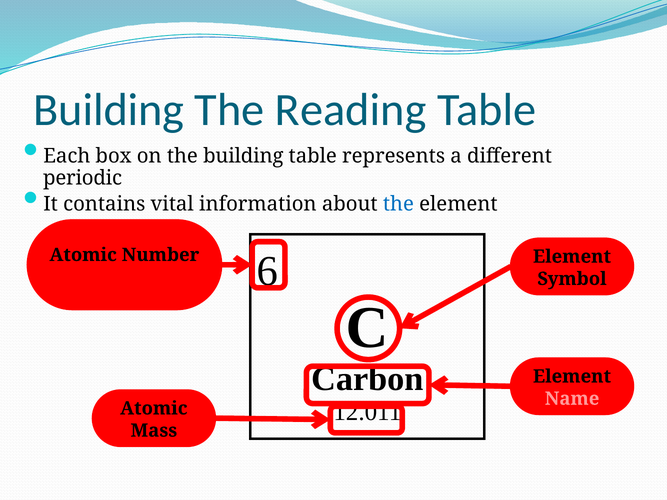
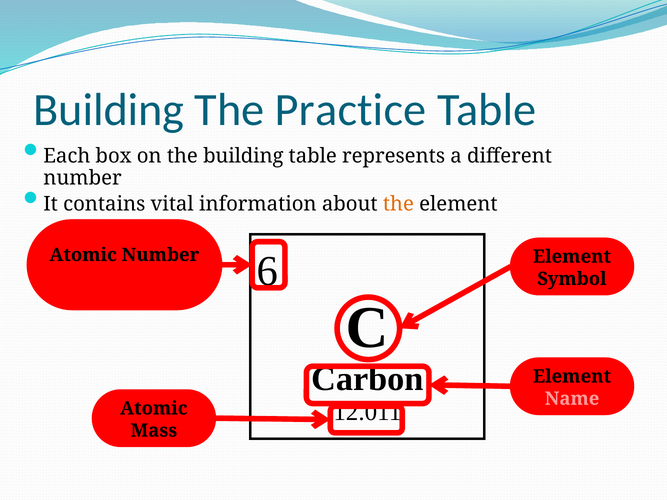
Reading: Reading -> Practice (351, 110)
periodic: periodic -> number (82, 178)
the colour: blue -> orange (398, 204)
